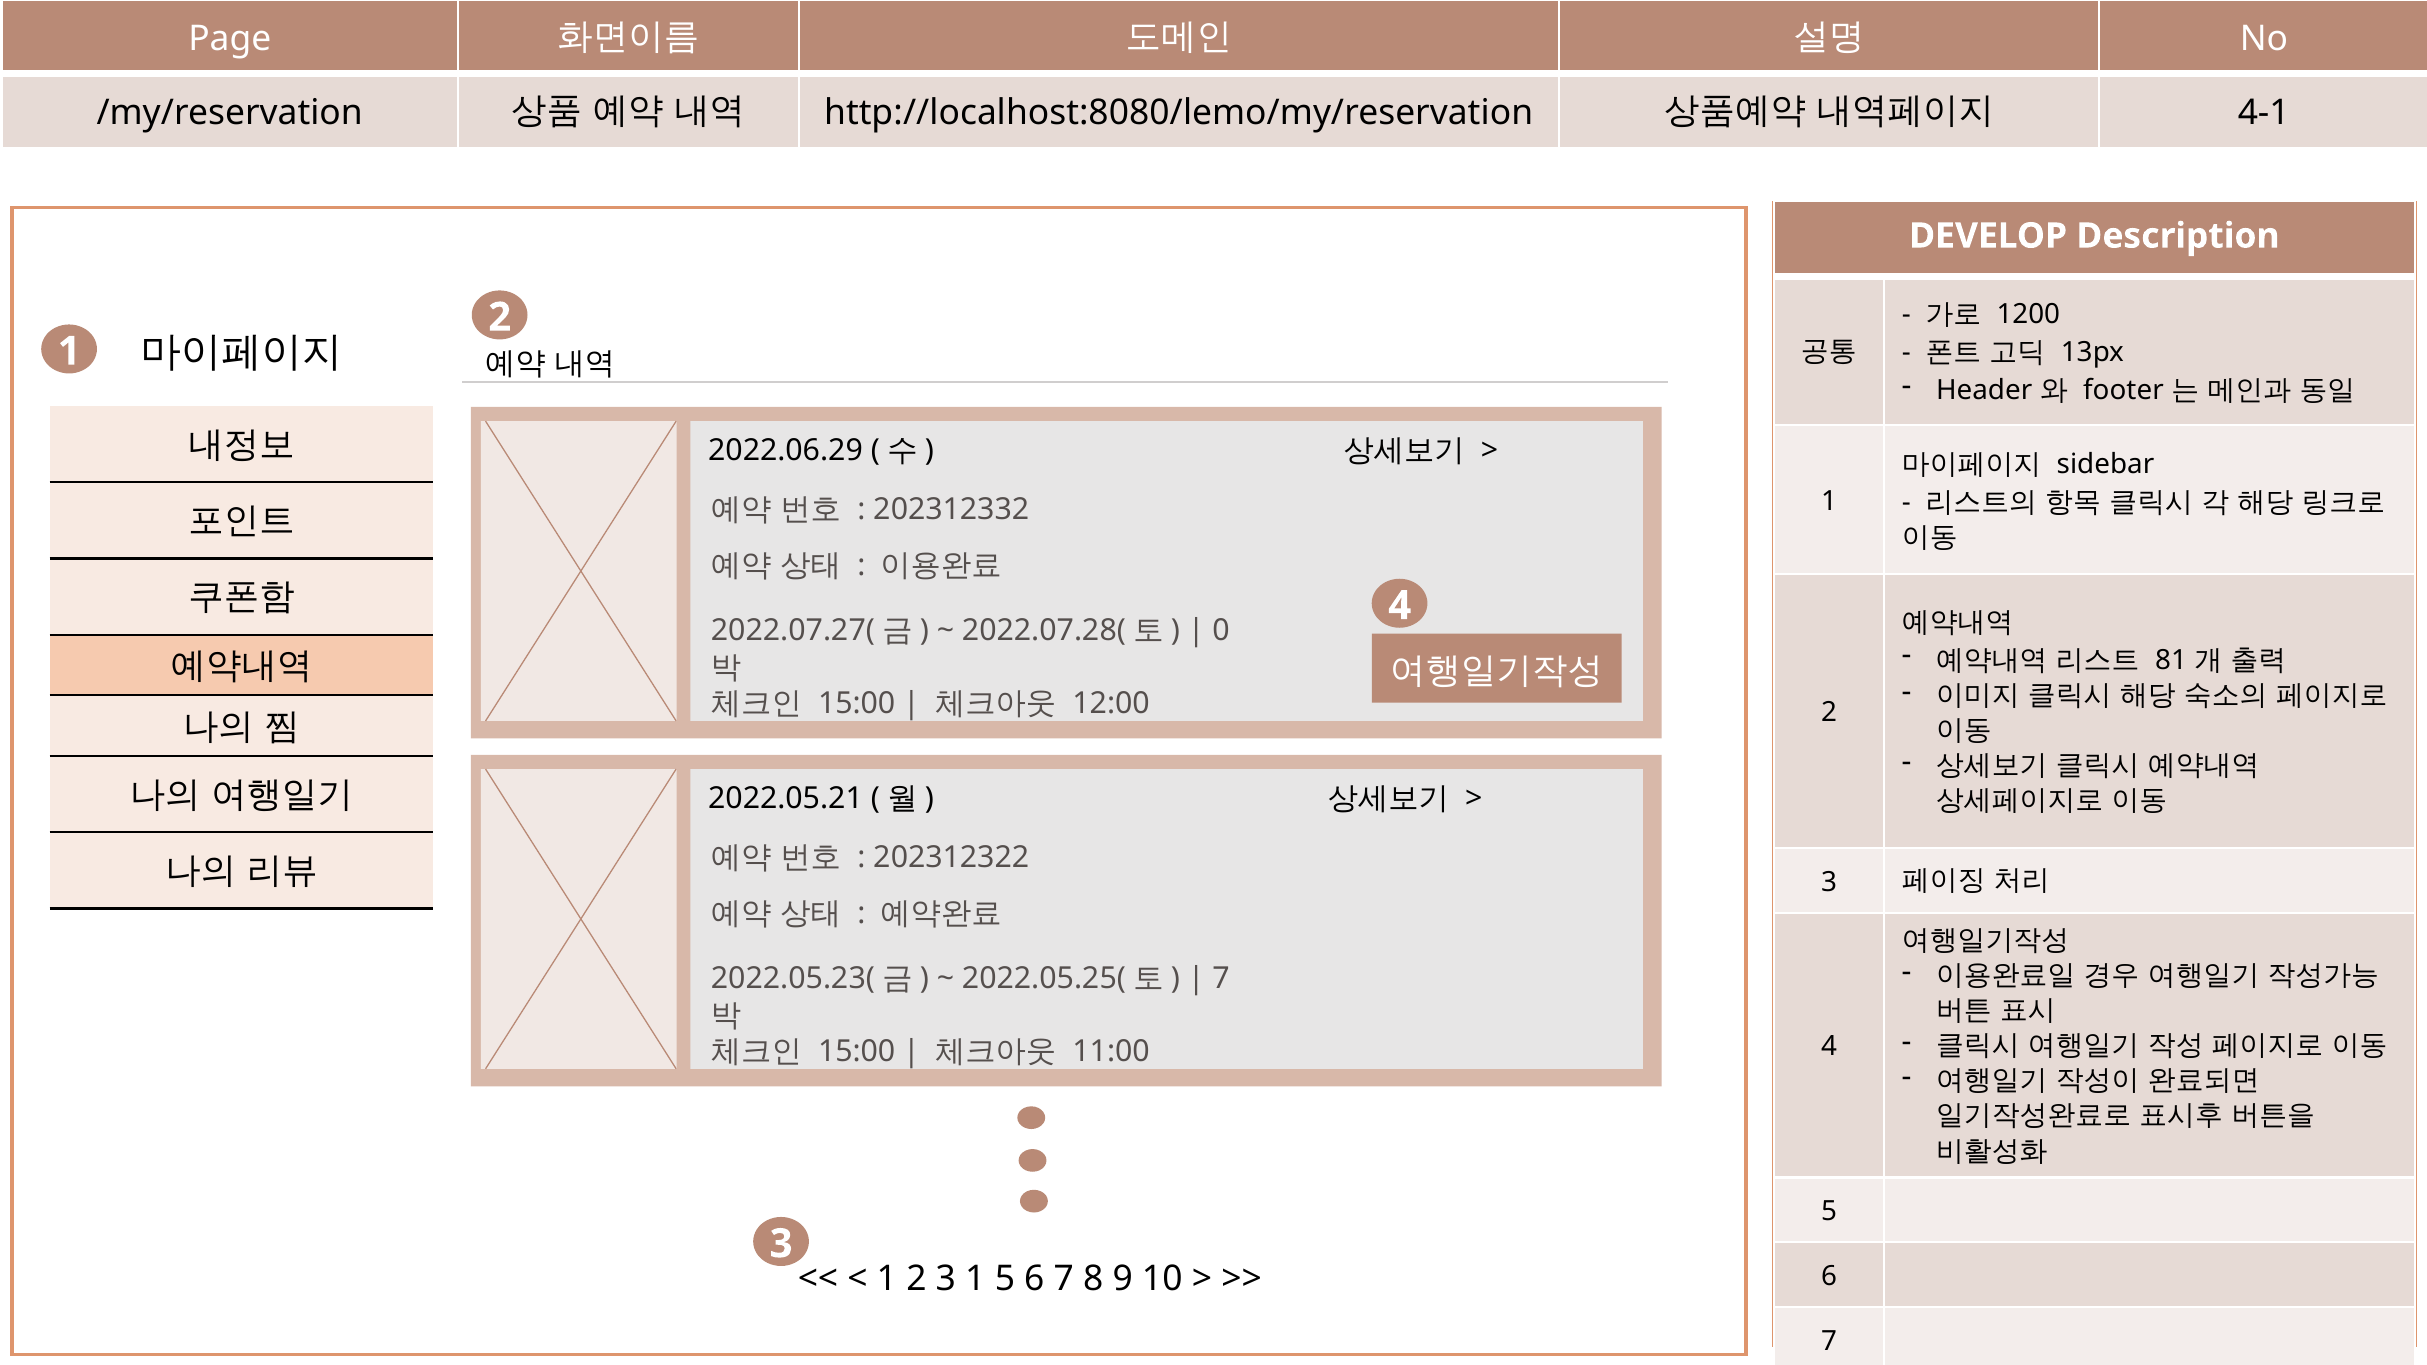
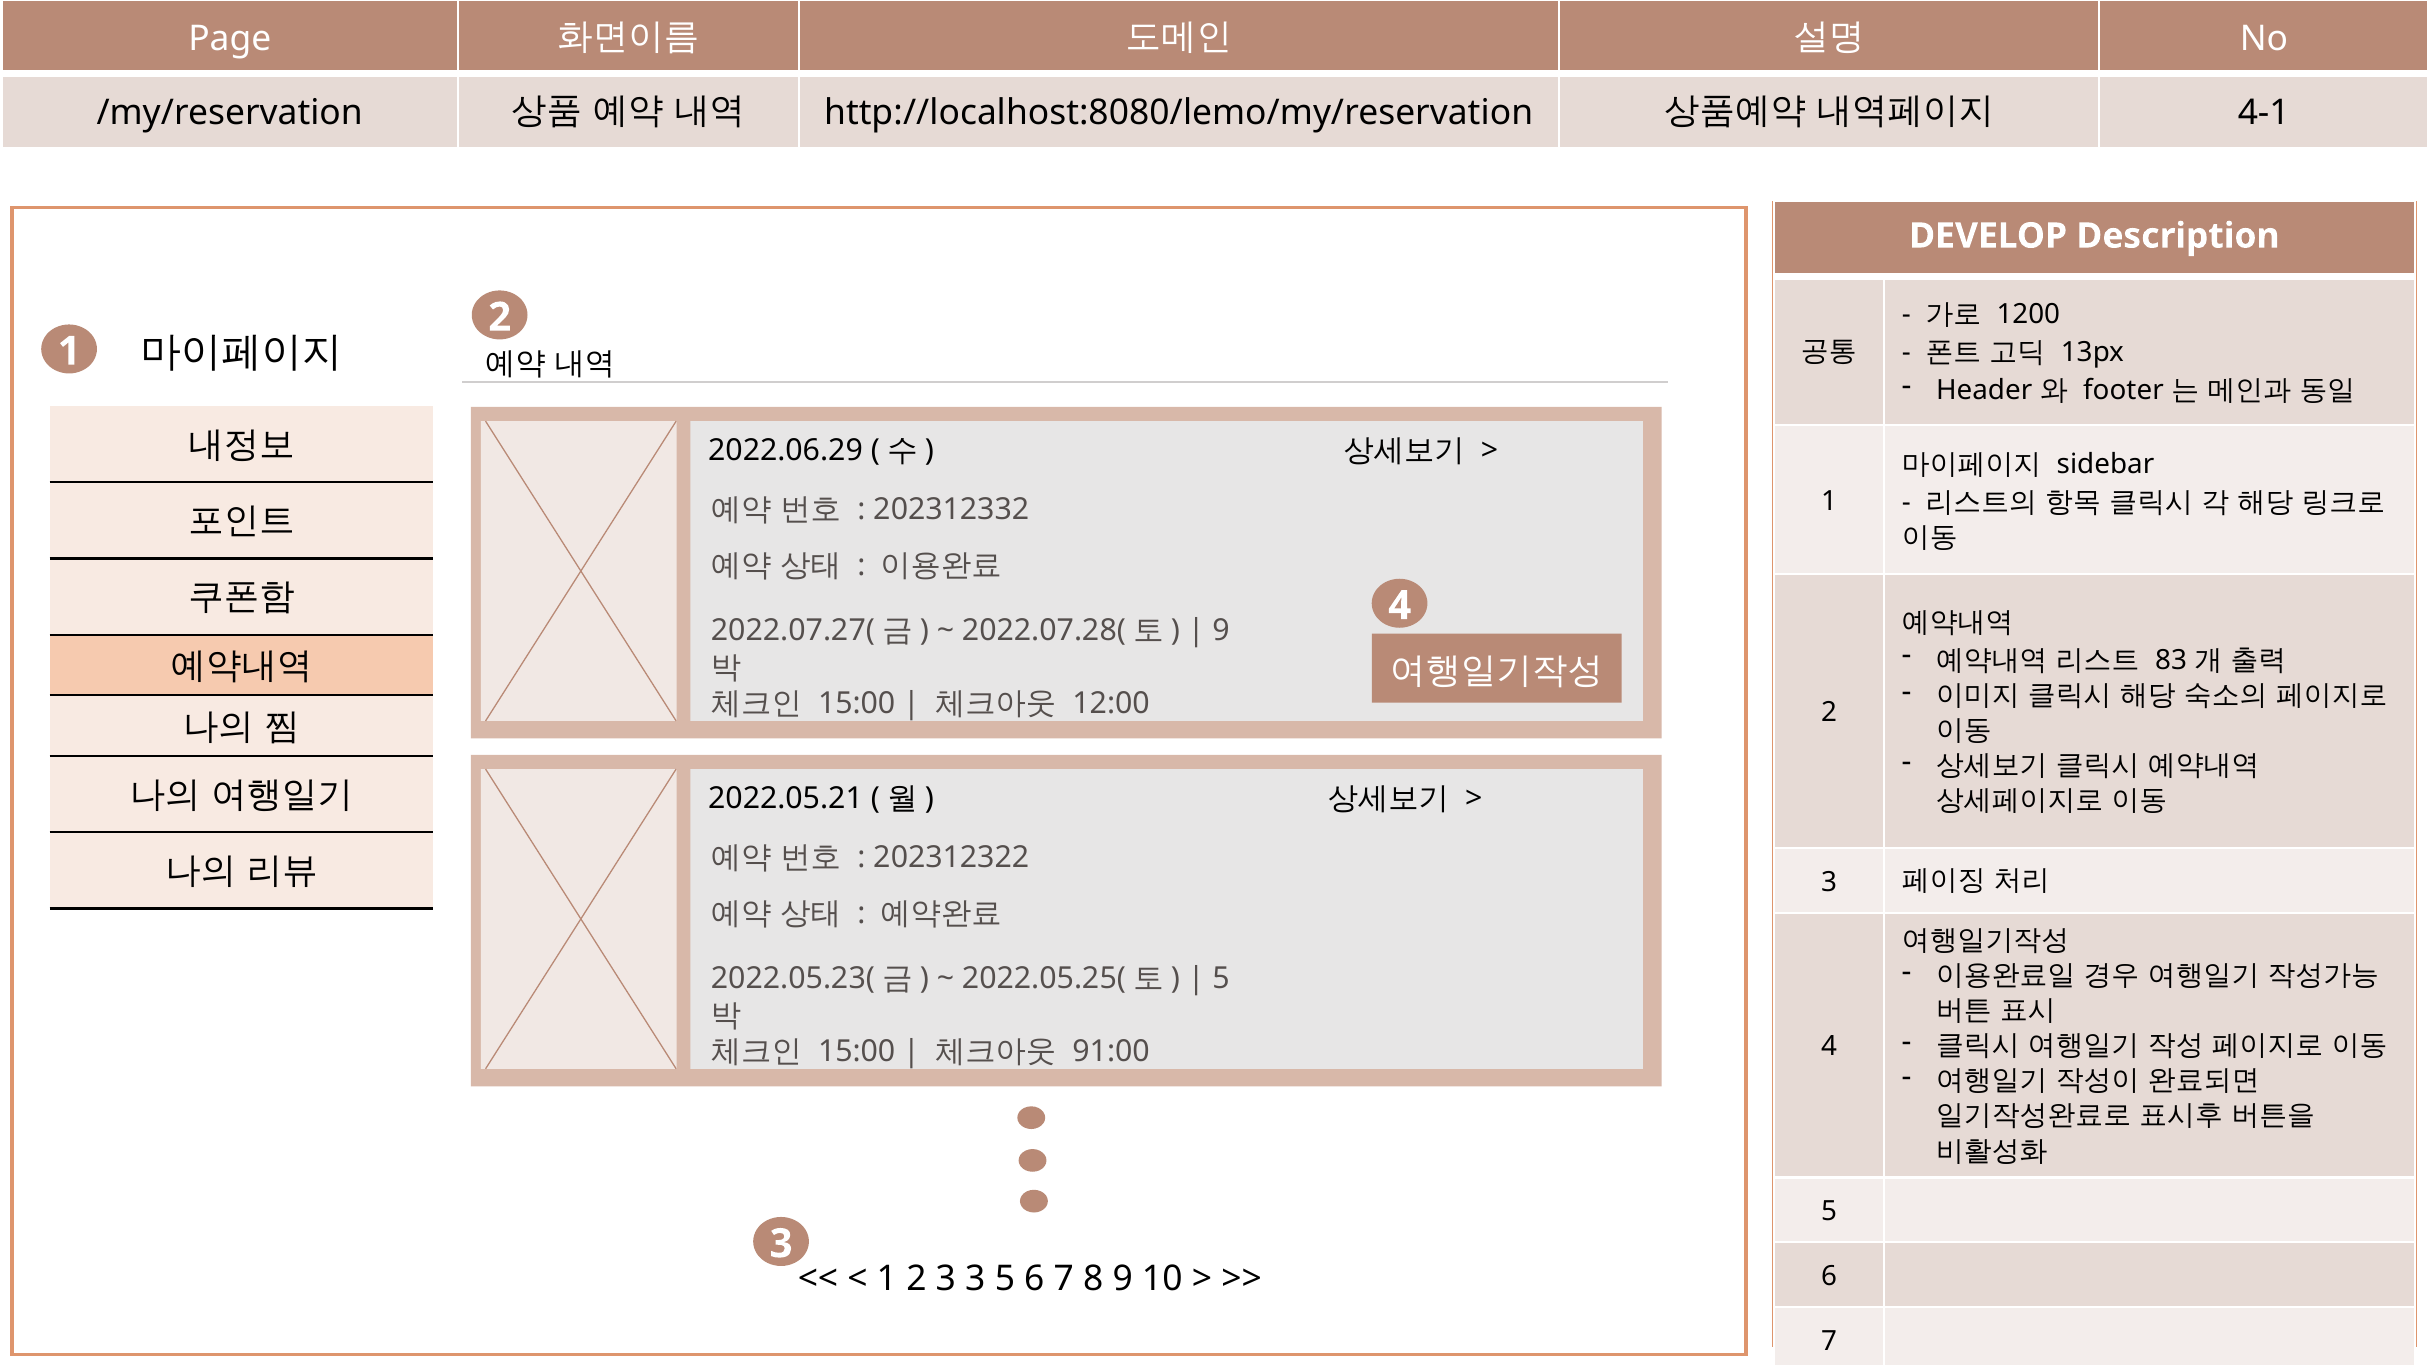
0: 0 -> 9 (1221, 631)
81: 81 -> 83 (2171, 660)
7: 7 -> 5 (1221, 979)
11:00: 11:00 -> 91:00 (1111, 1052)
3 1: 1 -> 3 (975, 1279)
